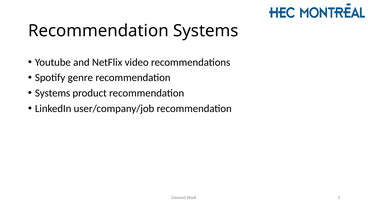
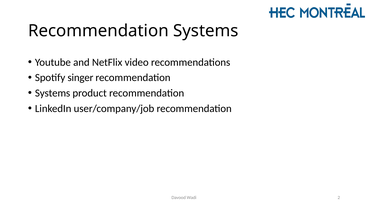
genre: genre -> singer (80, 78)
